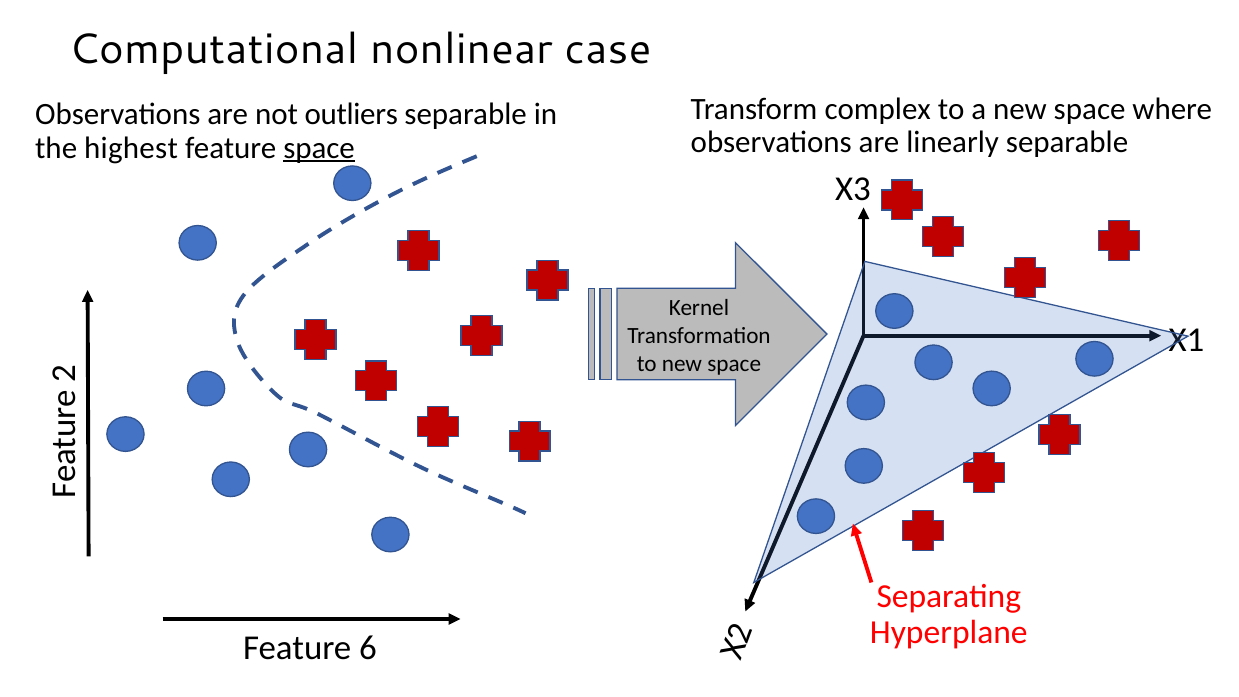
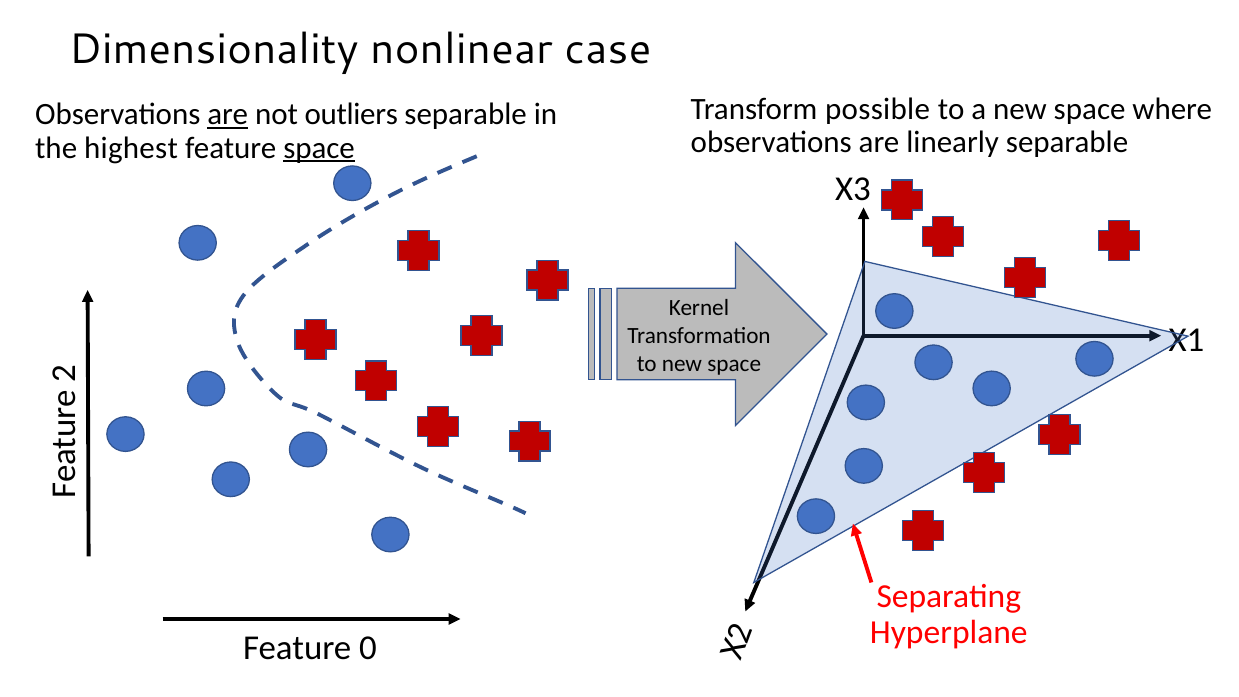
Computational: Computational -> Dimensionality (214, 50)
complex: complex -> possible (878, 109)
are underline: none -> present (228, 114)
6: 6 -> 0 (368, 648)
